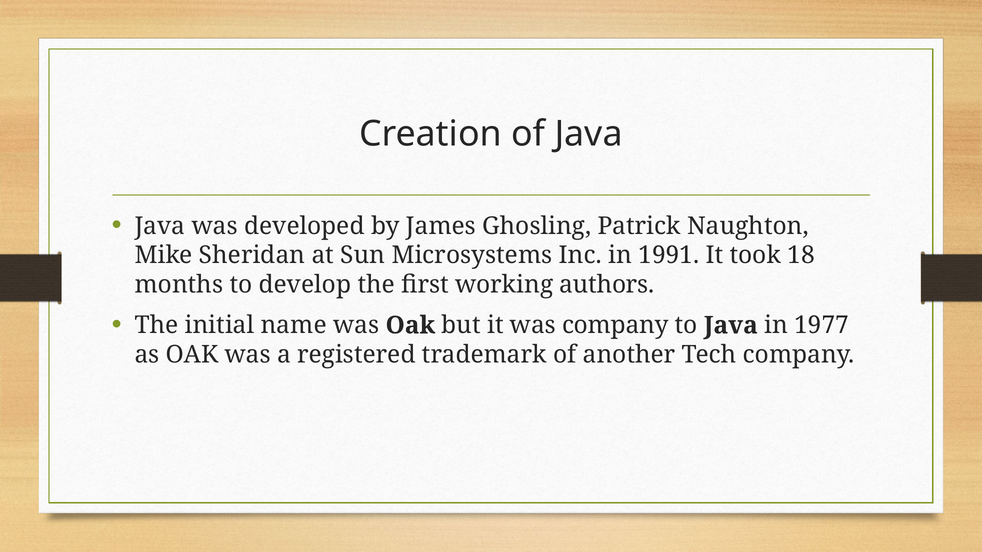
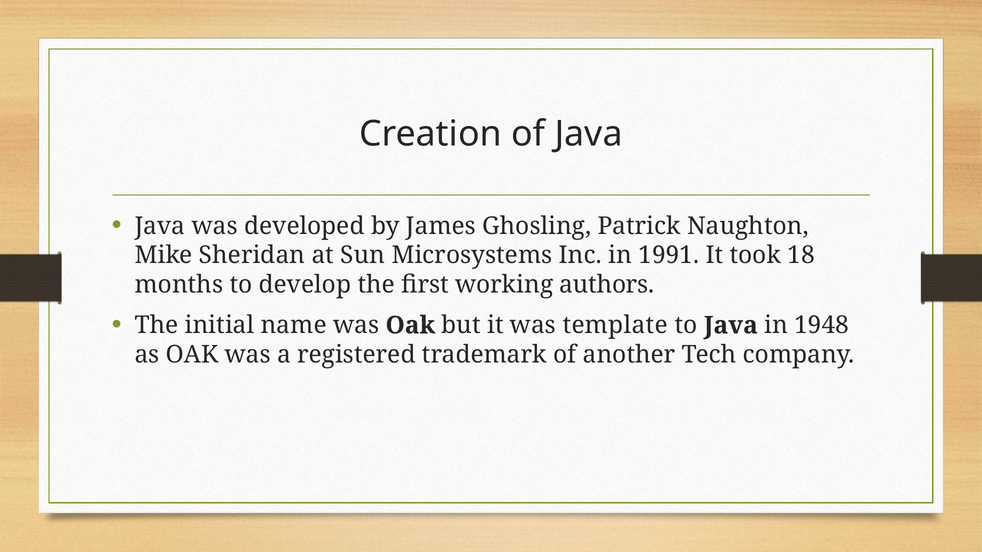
was company: company -> template (615, 326)
1977: 1977 -> 1948 (822, 326)
